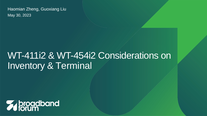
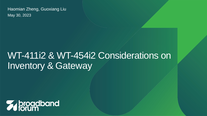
Terminal: Terminal -> Gateway (74, 66)
